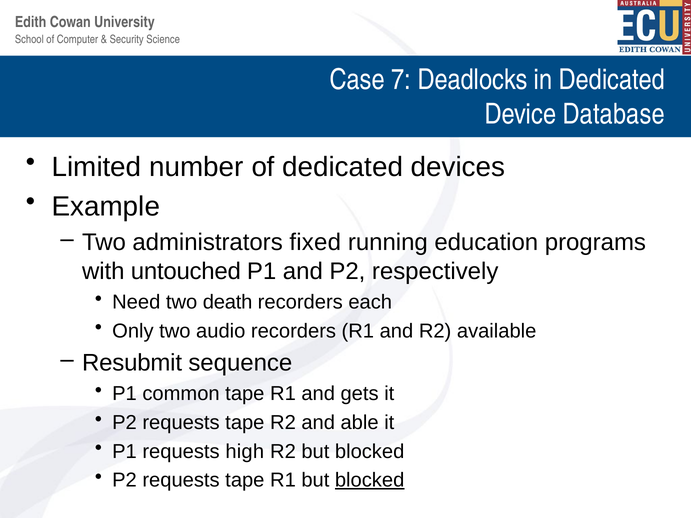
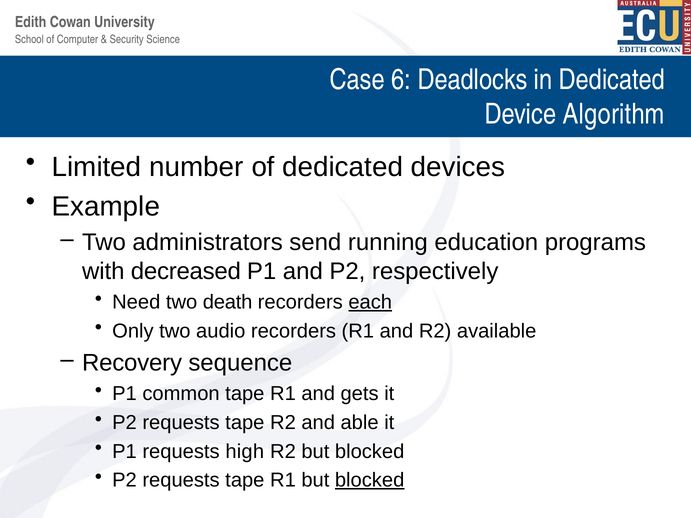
7: 7 -> 6 (401, 80)
Database: Database -> Algorithm (614, 114)
fixed: fixed -> send (315, 243)
untouched: untouched -> decreased (186, 271)
each underline: none -> present (370, 302)
Resubmit: Resubmit -> Recovery (132, 363)
